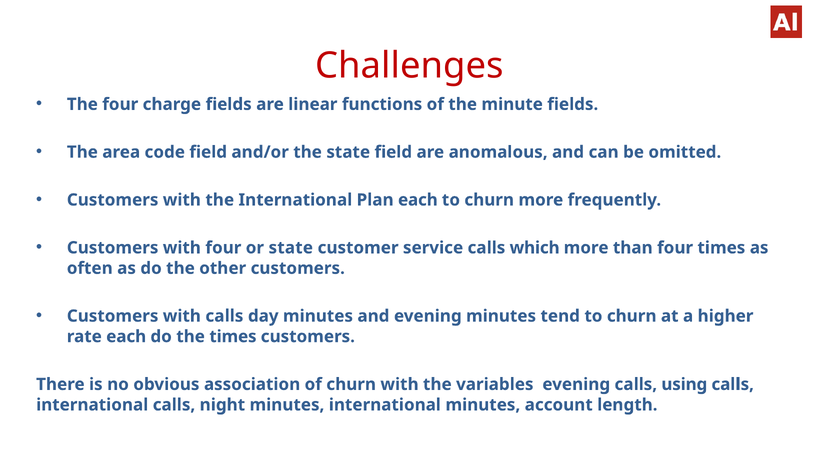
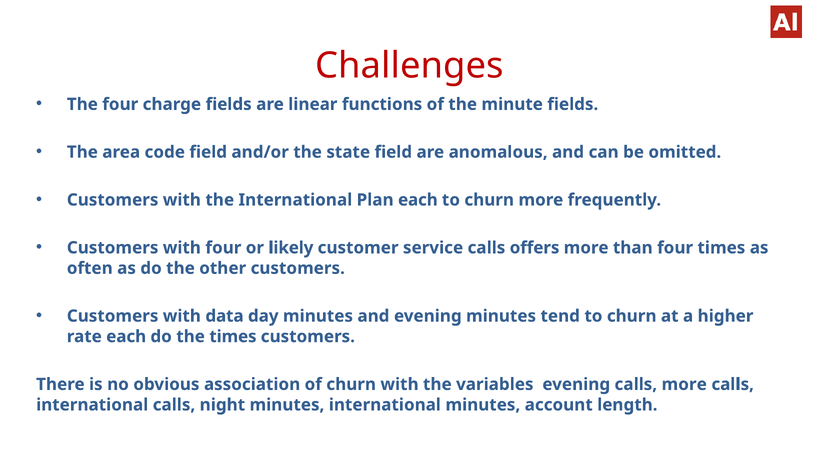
or state: state -> likely (291, 248)
which: which -> offers (535, 248)
with calls: calls -> data (224, 316)
calls using: using -> more (684, 384)
